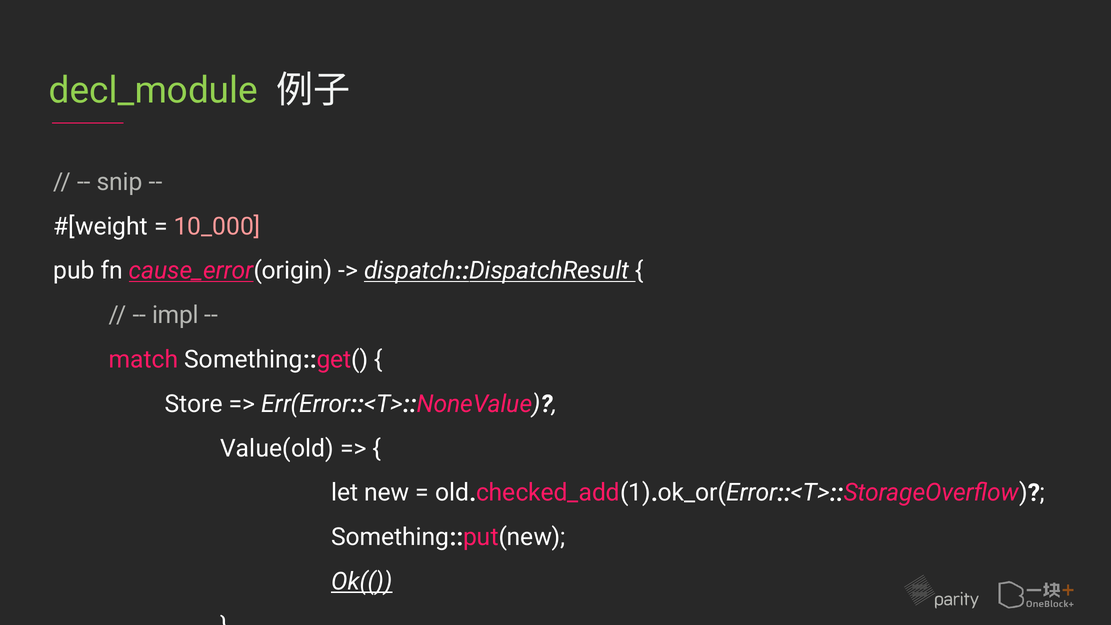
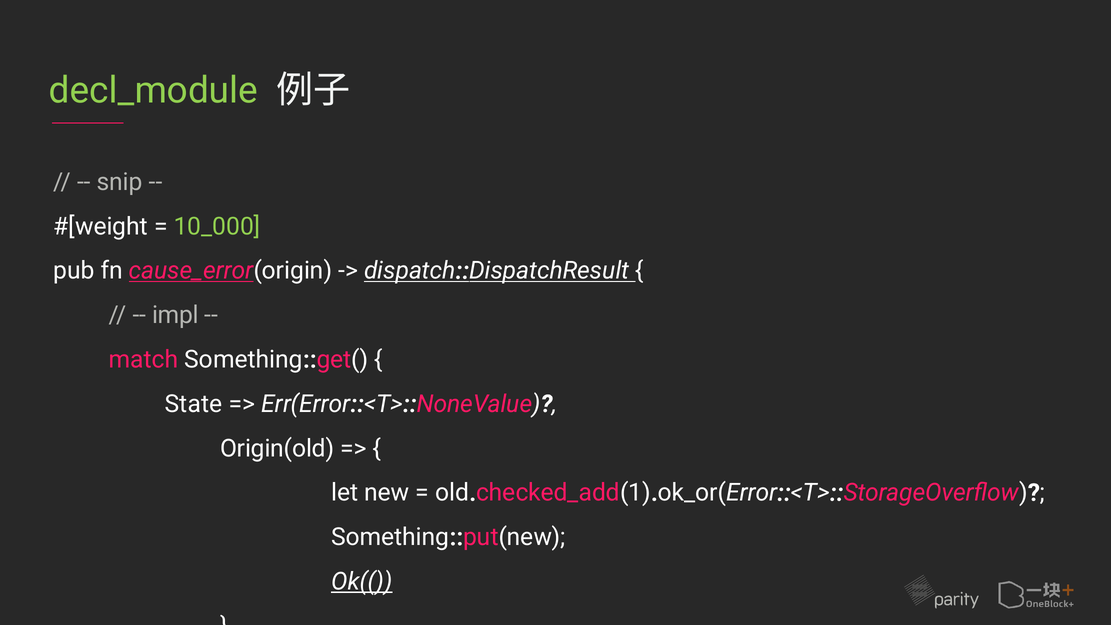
10_000 colour: pink -> light green (217, 226)
Store: Store -> State (194, 404)
Value(old: Value(old -> Origin(old (277, 448)
